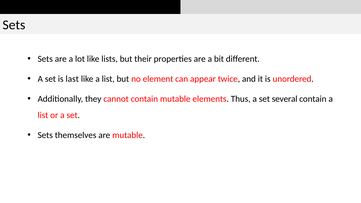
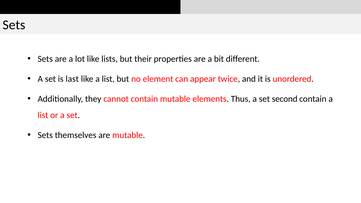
several: several -> second (285, 99)
